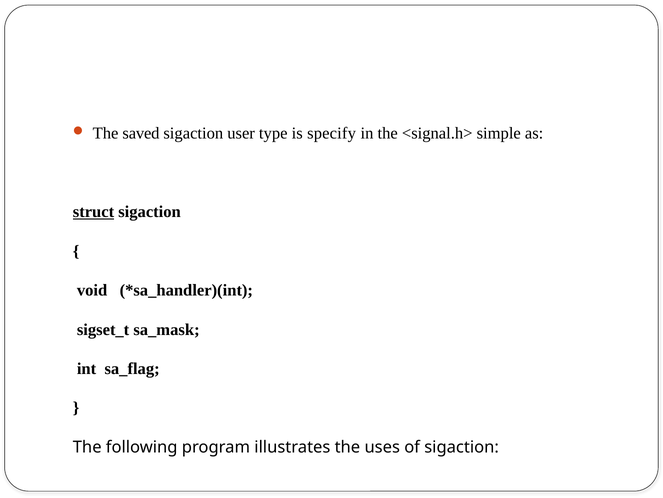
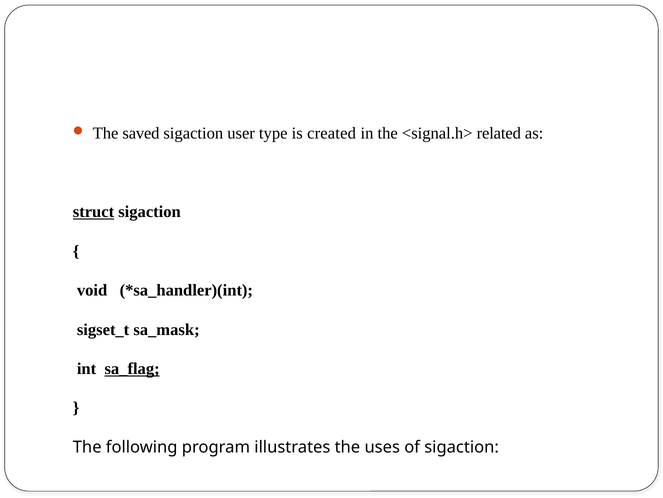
specify: specify -> created (332, 133)
simple: simple -> related (499, 133)
sa_flag underline: none -> present (132, 368)
